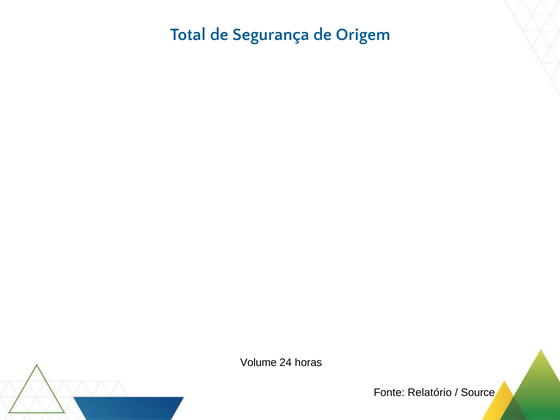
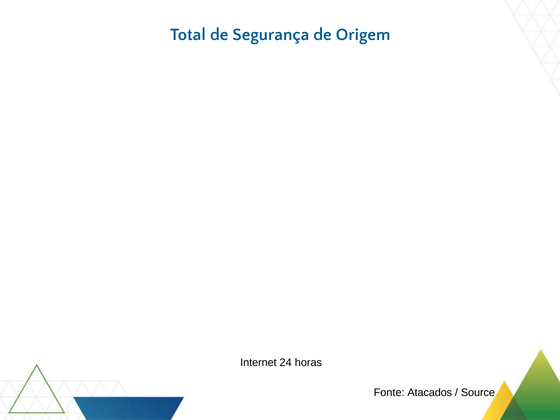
Volume: Volume -> Internet (258, 362)
Relatório: Relatório -> Atacados (430, 393)
